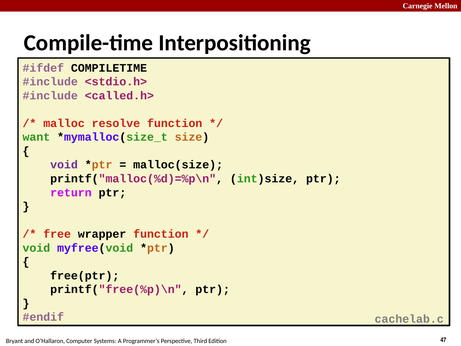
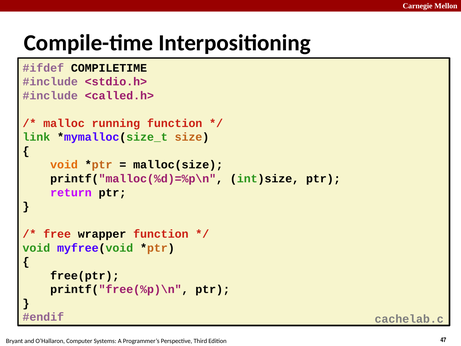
resolve: resolve -> running (116, 123)
want: want -> link (36, 137)
void colour: purple -> orange (64, 165)
